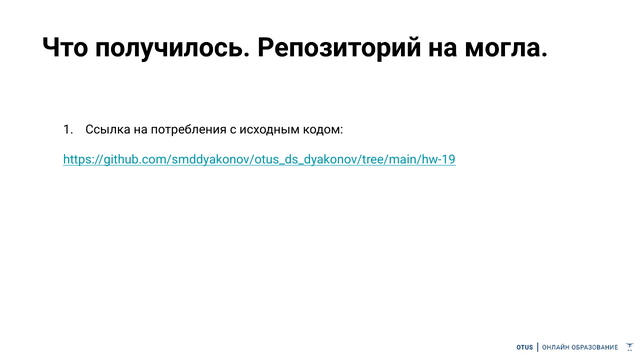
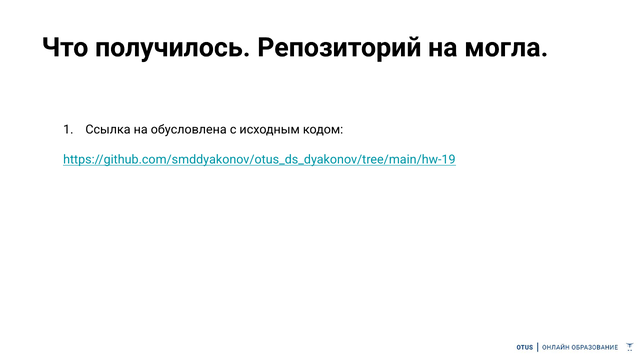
потребления: потребления -> обусловлена (189, 130)
